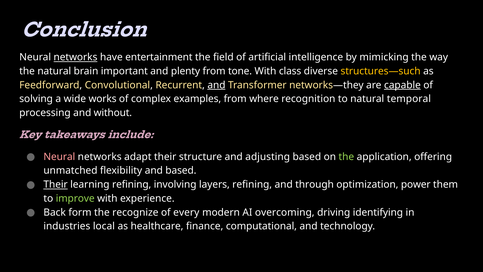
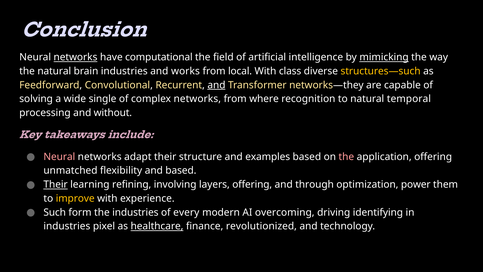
entertainment: entertainment -> computational (159, 57)
mimicking underline: none -> present (384, 57)
brain important: important -> industries (124, 71)
plenty: plenty -> works (185, 71)
tone: tone -> local (240, 71)
capable underline: present -> none (402, 85)
works: works -> single (103, 99)
complex examples: examples -> networks (197, 99)
adjusting: adjusting -> examples (268, 157)
the colour: light green -> pink (346, 157)
layers refining: refining -> offering (252, 184)
improve colour: light green -> yellow (75, 198)
Back: Back -> Such (55, 212)
the recognize: recognize -> industries (135, 212)
local: local -> pixel (104, 226)
healthcare underline: none -> present (157, 226)
computational: computational -> revolutionized (261, 226)
